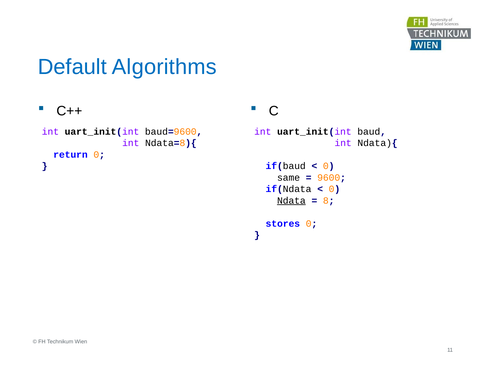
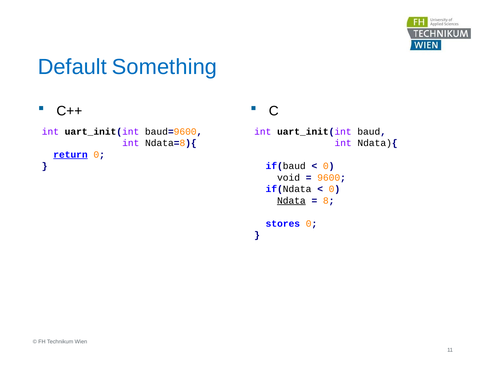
Algorithms: Algorithms -> Something (164, 67)
return underline: none -> present (71, 154)
same: same -> void (289, 177)
